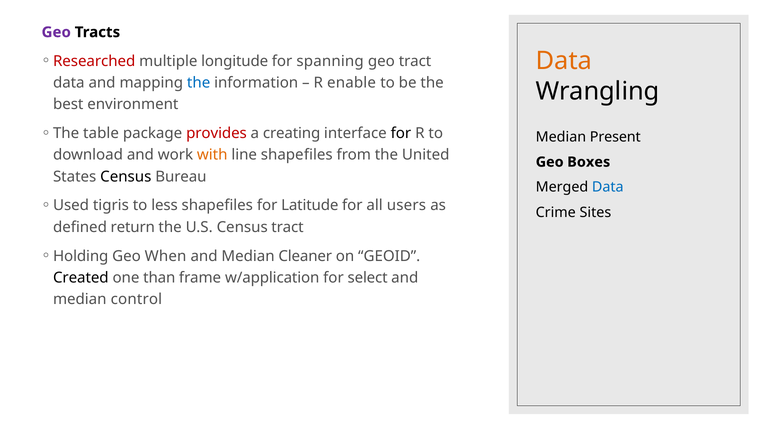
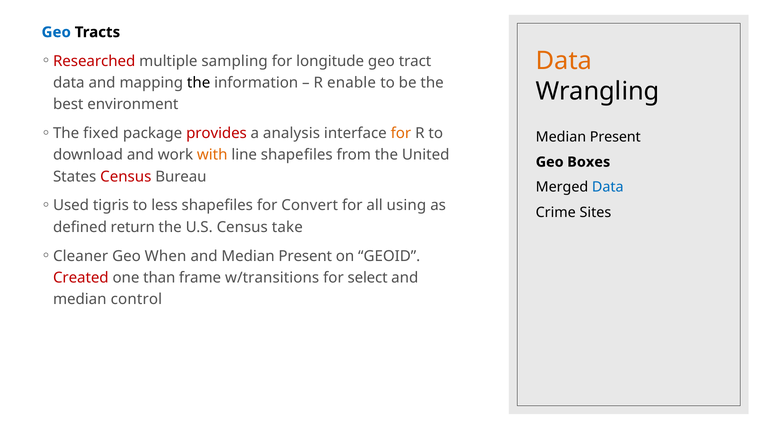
Geo colour: purple -> blue (56, 32)
longitude: longitude -> sampling (235, 61)
spanning: spanning -> longitude (330, 61)
the colour: blue -> black (199, 83)
table: table -> fixed (101, 134)
creating: creating -> analysis (291, 134)
for colour: black -> orange (401, 134)
Census colour: black -> red (126, 177)
Latitude: Latitude -> Convert (310, 206)
users: users -> using (406, 206)
Census tract: tract -> take (287, 228)
Holding: Holding -> Cleaner (81, 256)
and Median Cleaner: Cleaner -> Present (305, 256)
Created colour: black -> red (81, 278)
w/application: w/application -> w/transitions (272, 278)
